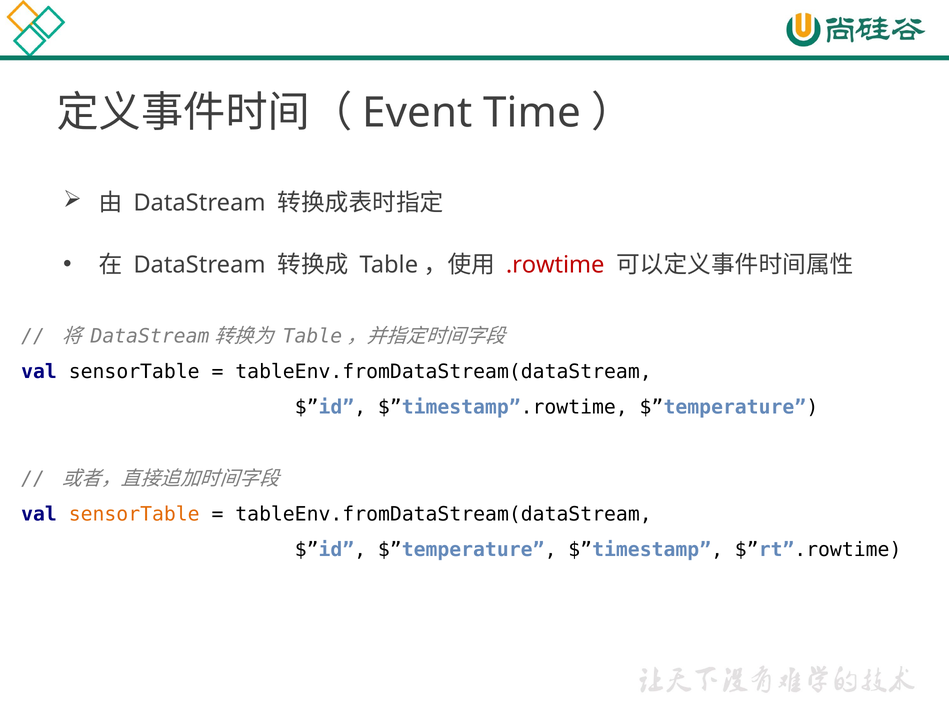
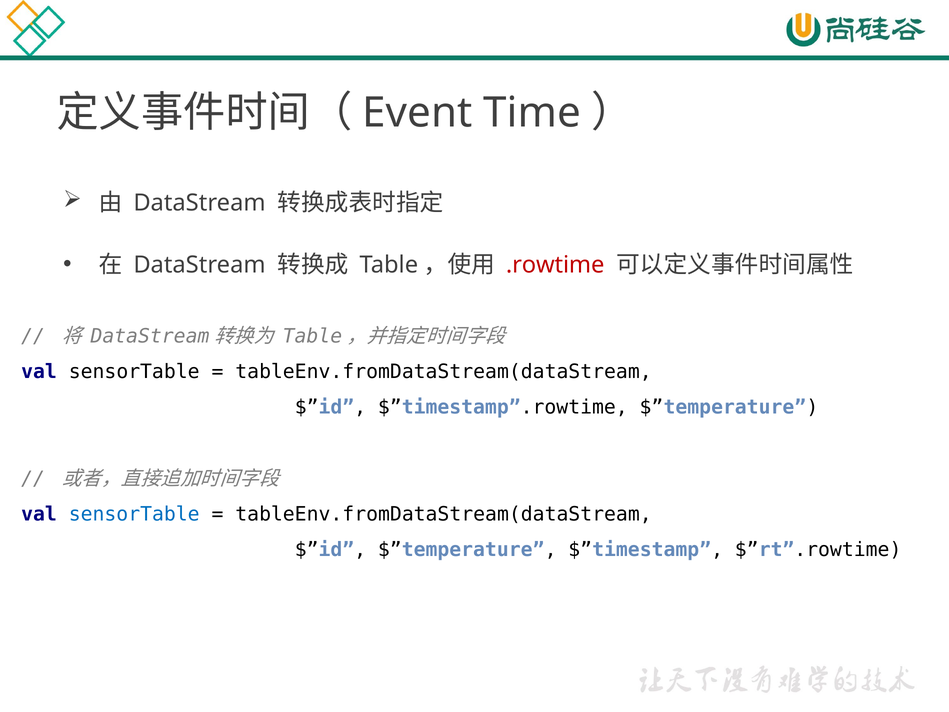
sensorTable colour: orange -> blue (134, 514)
